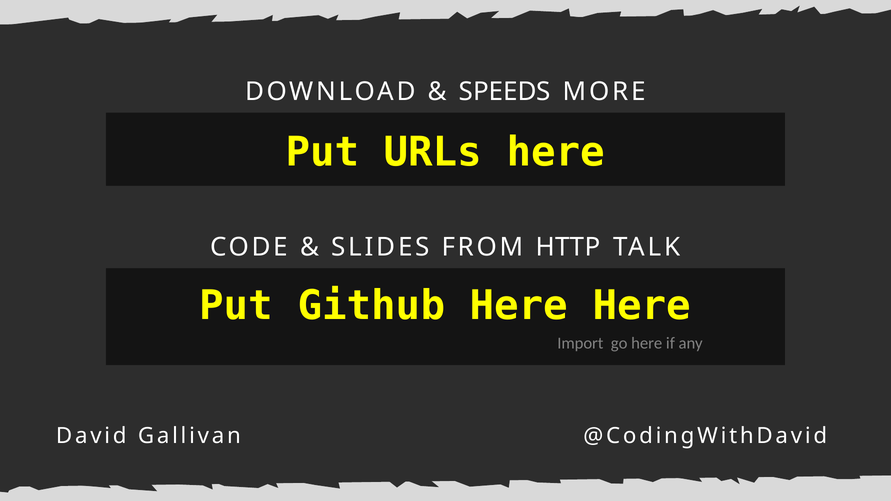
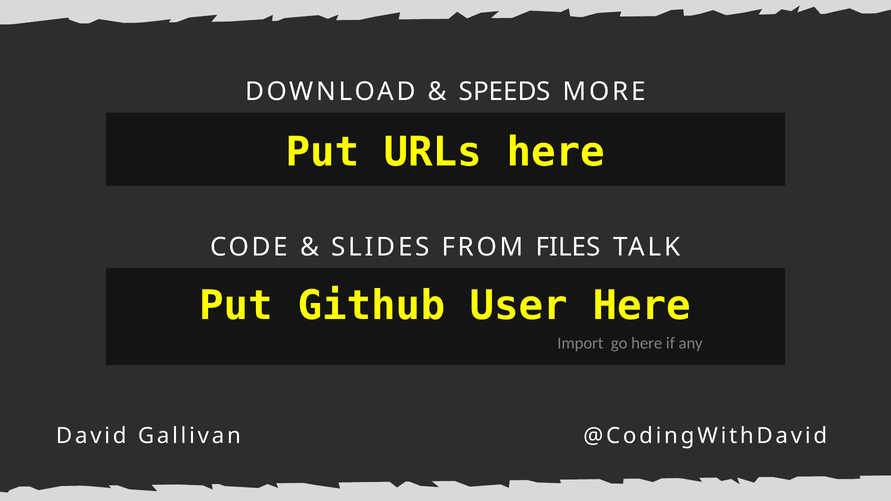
HTTP: HTTP -> FILES (568, 247)
Github Here: Here -> User (519, 306)
